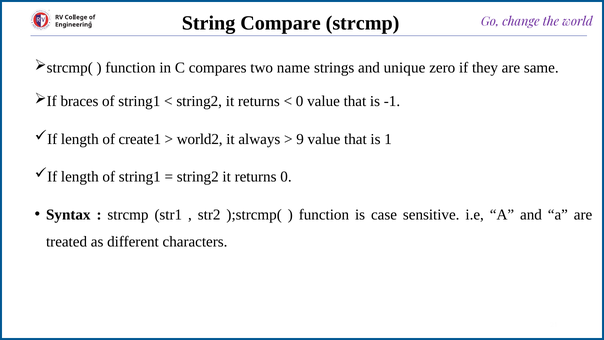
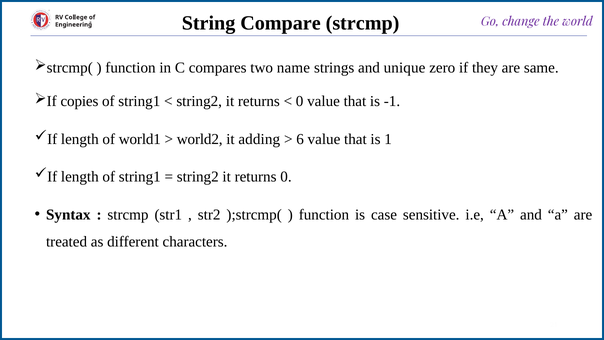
braces: braces -> copies (79, 101)
create1: create1 -> world1 (140, 139)
always: always -> adding (259, 139)
9: 9 -> 6 (300, 139)
